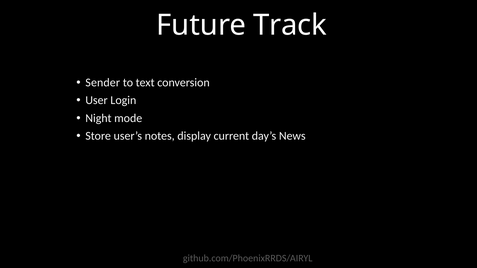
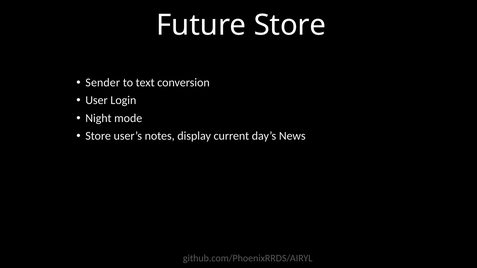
Future Track: Track -> Store (290, 25)
